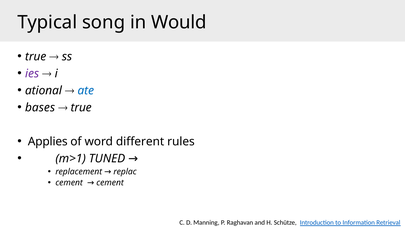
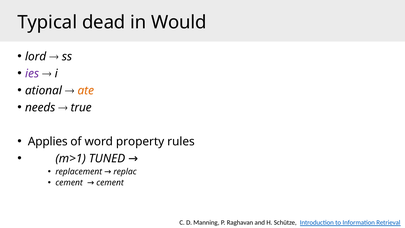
song: song -> dead (104, 23)
true: true -> lord (36, 57)
ate colour: blue -> orange (86, 90)
bases: bases -> needs (40, 107)
different: different -> property (140, 141)
